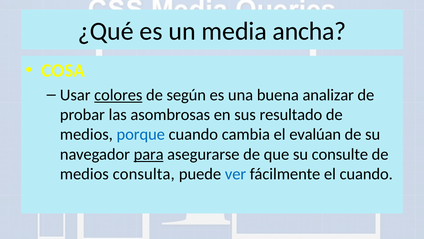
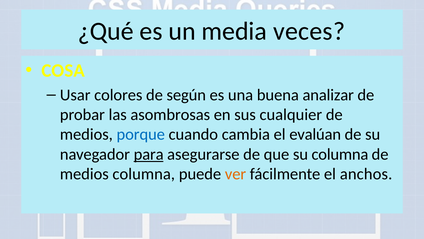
ancha: ancha -> veces (309, 31)
colores underline: present -> none (118, 95)
resultado: resultado -> cualquier (291, 114)
su consulte: consulte -> columna (340, 154)
medios consulta: consulta -> columna (144, 174)
ver colour: blue -> orange (235, 174)
el cuando: cuando -> anchos (366, 174)
